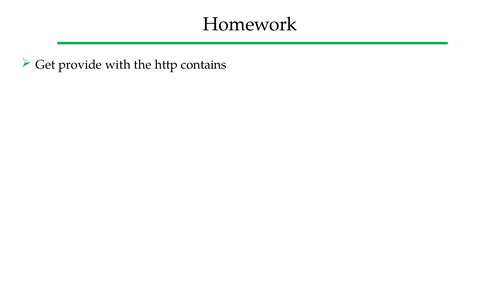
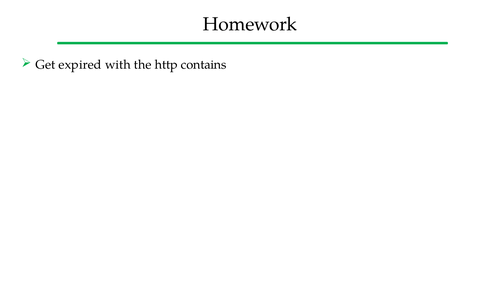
provide: provide -> expired (80, 65)
